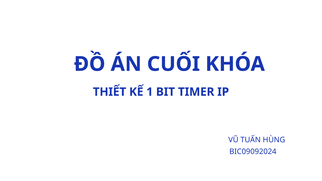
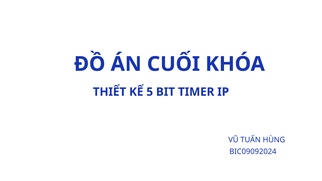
1: 1 -> 5 (150, 92)
